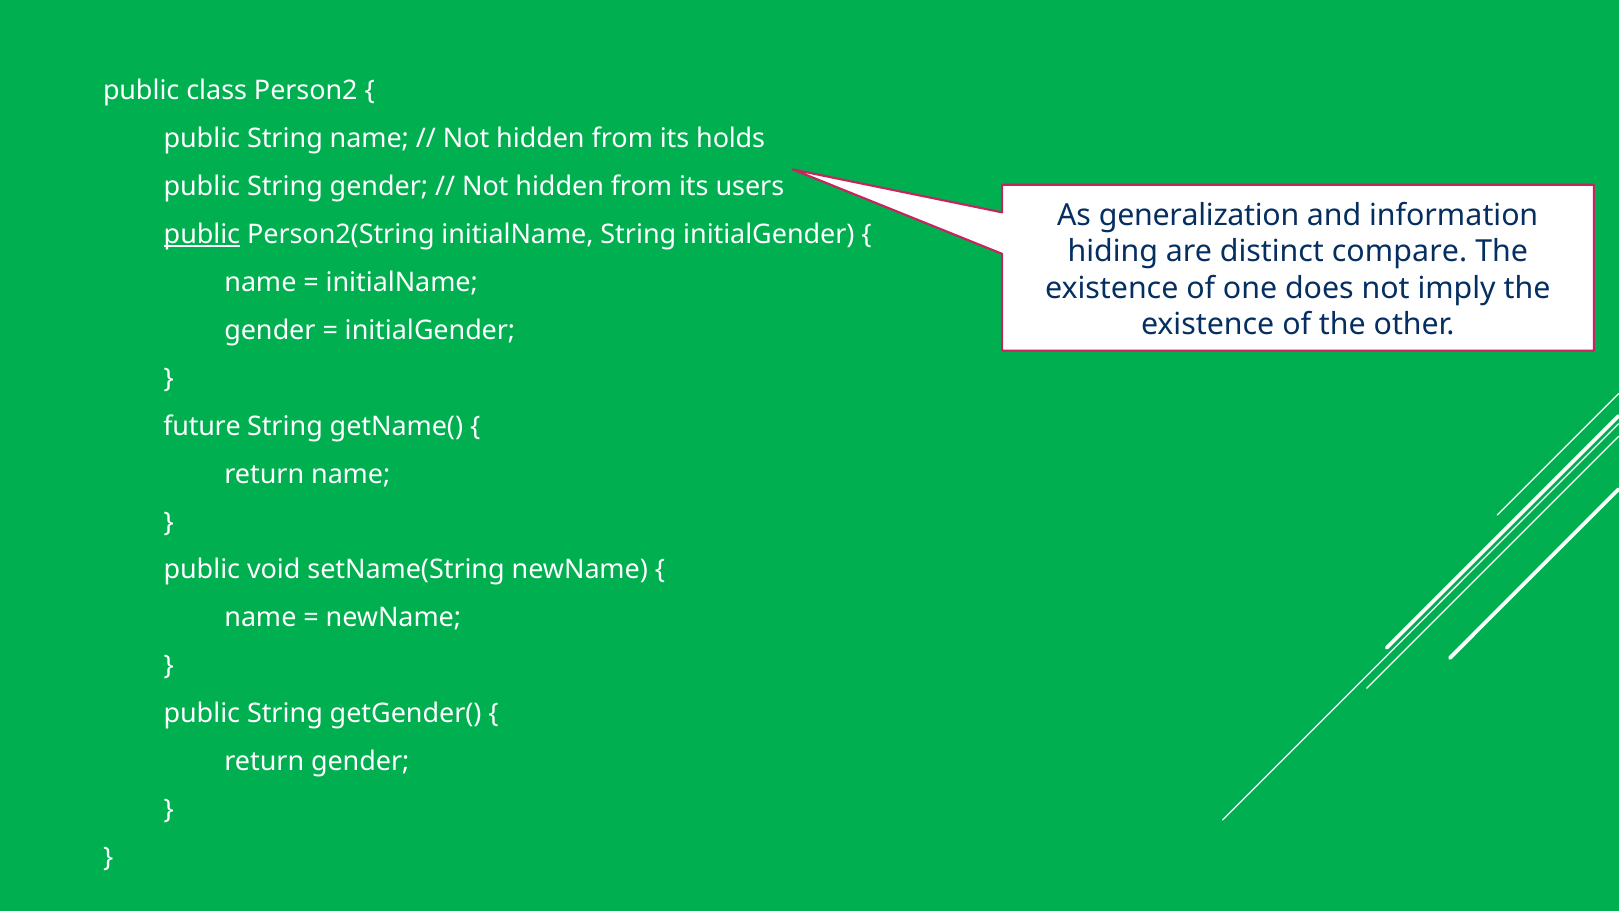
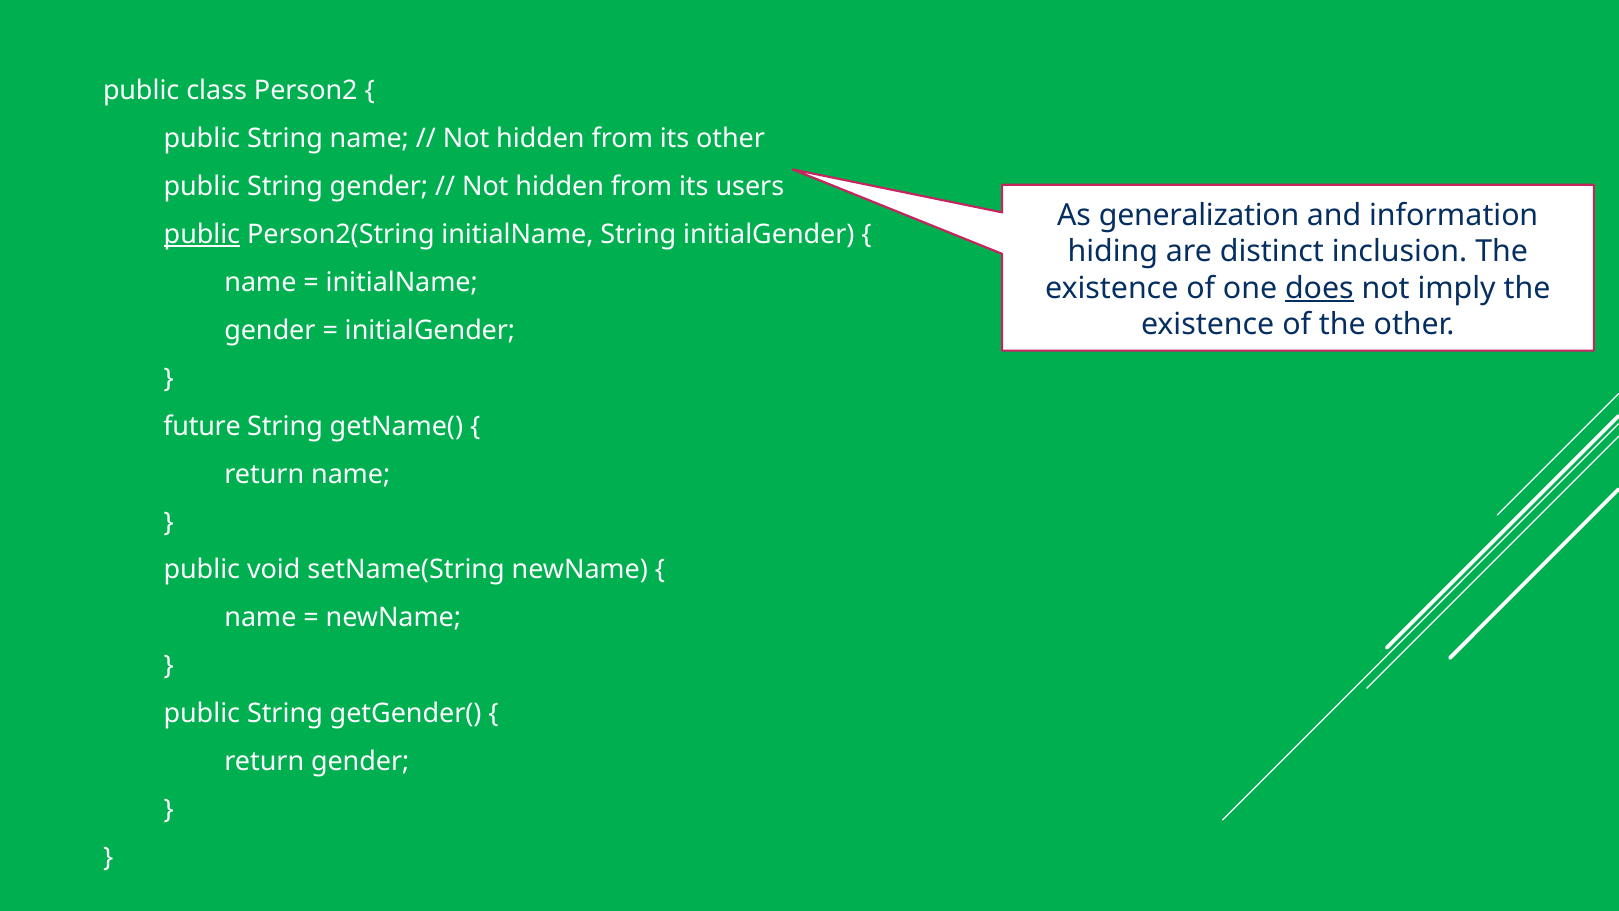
its holds: holds -> other (731, 139)
compare: compare -> inclusion (1400, 252)
does underline: none -> present (1319, 288)
